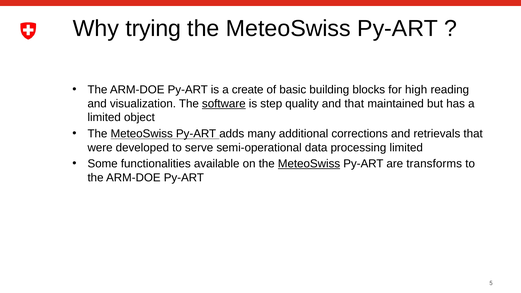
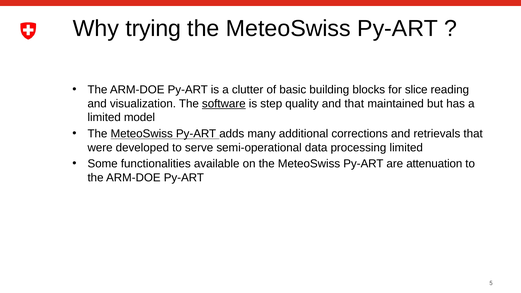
create: create -> clutter (248, 90)
high: high -> slice (416, 90)
object: object -> model (139, 118)
MeteoSwiss underline: present -> none (309, 164)
transforms: transforms -> attenuation (434, 164)
